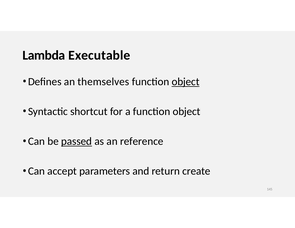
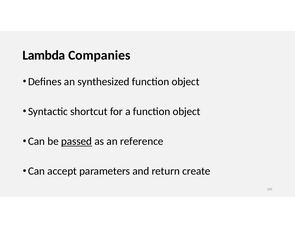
Executable: Executable -> Companies (99, 55)
themselves: themselves -> synthesized (103, 82)
object underline: present -> none (186, 82)
